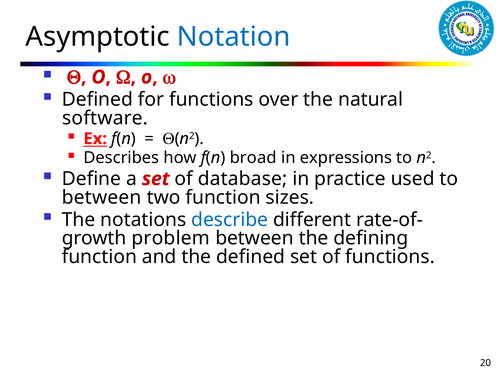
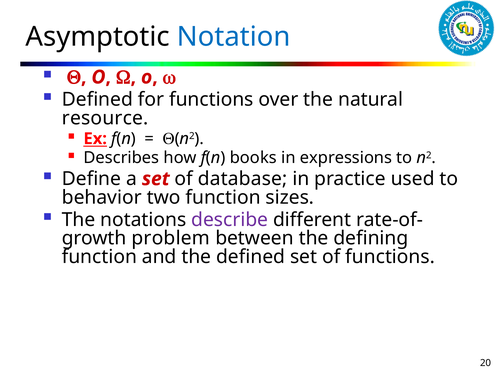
software: software -> resource (105, 118)
broad: broad -> books (253, 158)
between: between -> behavior (102, 197)
describe colour: blue -> purple (230, 220)
